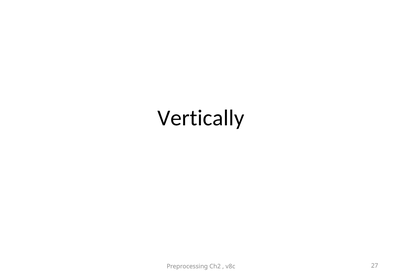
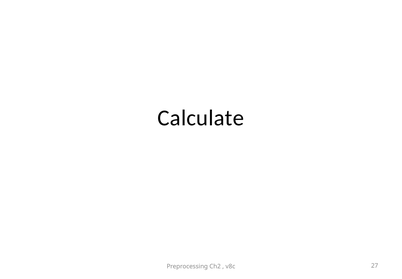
Vertically: Vertically -> Calculate (201, 118)
